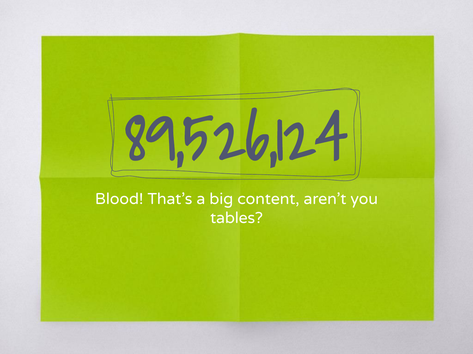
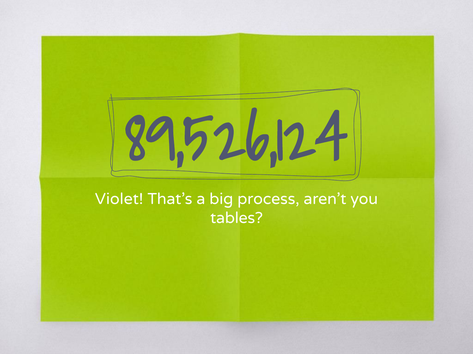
Blood: Blood -> Violet (119, 199)
content: content -> process (268, 199)
